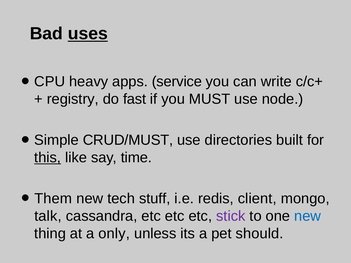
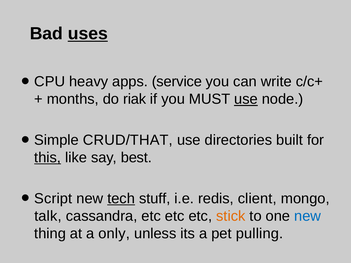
registry: registry -> months (73, 99)
fast: fast -> riak (135, 99)
use underline: none -> present (246, 99)
CRUD/MUST: CRUD/MUST -> CRUD/THAT (128, 140)
time: time -> best (136, 158)
Them: Them -> Script (53, 199)
tech underline: none -> present (121, 199)
stick colour: purple -> orange (231, 216)
should: should -> pulling (260, 234)
